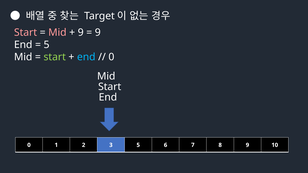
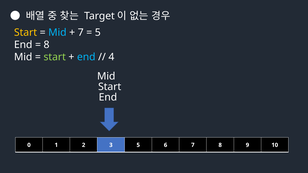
Start colour: pink -> yellow (26, 32)
Mid colour: pink -> light blue (57, 32)
9: 9 -> 7 (81, 32)
9: 9 -> 5 (98, 32)
5: 5 -> 8 (47, 45)
0: 0 -> 4 (111, 57)
